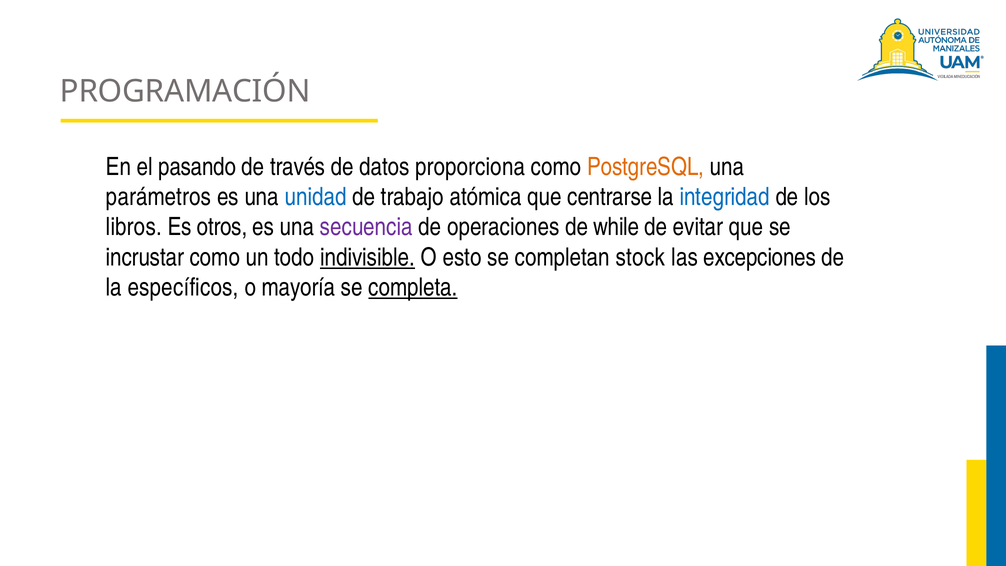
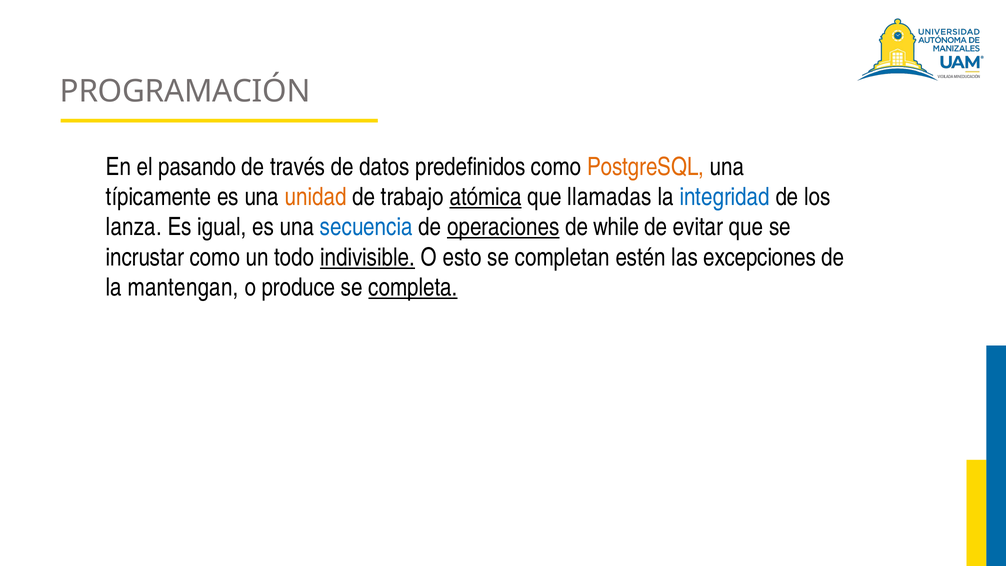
proporciona: proporciona -> predefinidos (470, 167)
parámetros: parámetros -> típicamente (159, 197)
unidad colour: blue -> orange (316, 197)
atómica underline: none -> present (486, 197)
centrarse: centrarse -> llamadas (610, 197)
libros: libros -> lanza (134, 227)
otros: otros -> igual (222, 227)
secuencia colour: purple -> blue (366, 227)
operaciones underline: none -> present (503, 227)
stock: stock -> estén (641, 257)
específicos: específicos -> mantengan (183, 287)
mayoría: mayoría -> produce (298, 287)
